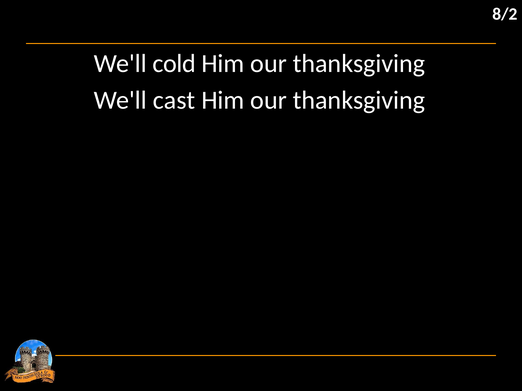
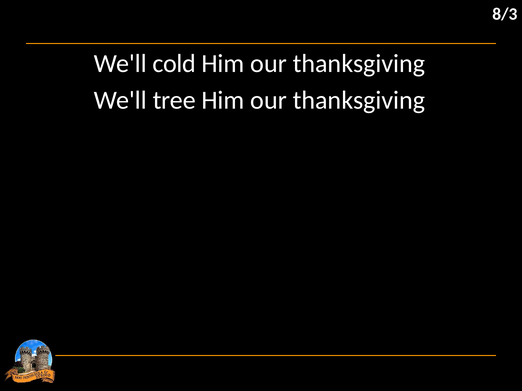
8/2: 8/2 -> 8/3 (505, 14)
cast: cast -> tree (174, 100)
